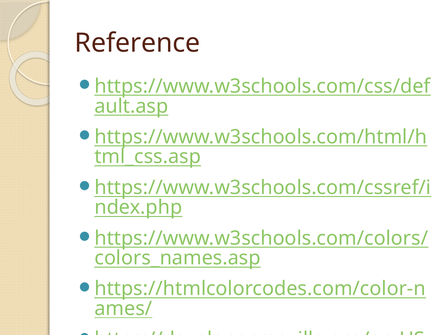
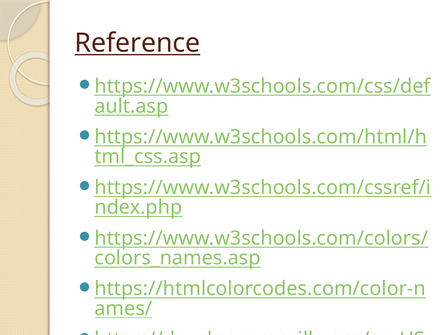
Reference underline: none -> present (137, 43)
